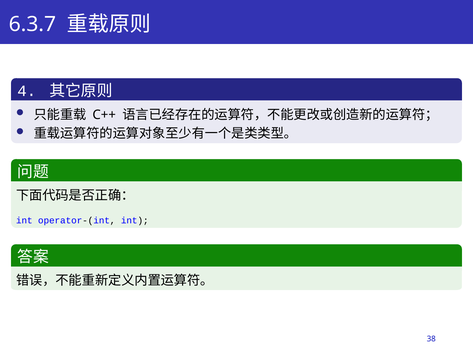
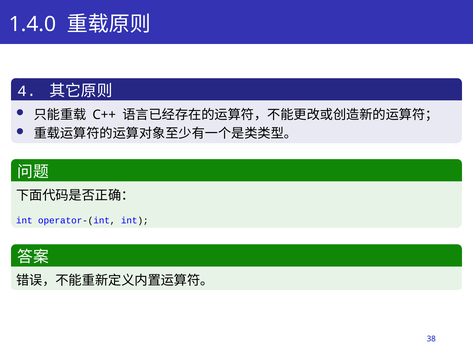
6.3.7: 6.3.7 -> 1.4.0 (33, 24)
